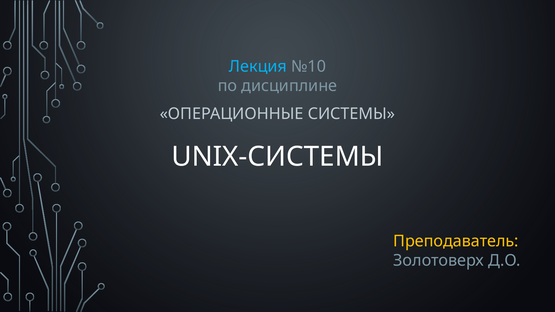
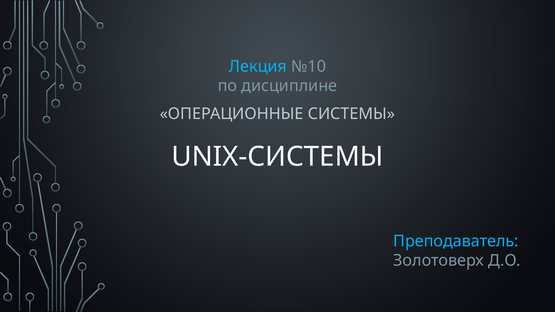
Преподаватель colour: yellow -> light blue (456, 241)
